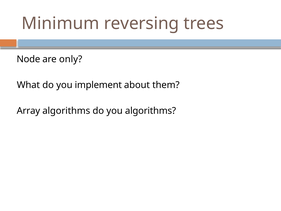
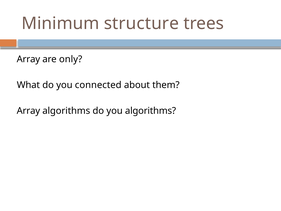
reversing: reversing -> structure (141, 23)
Node: Node -> Array (28, 59)
implement: implement -> connected (98, 85)
